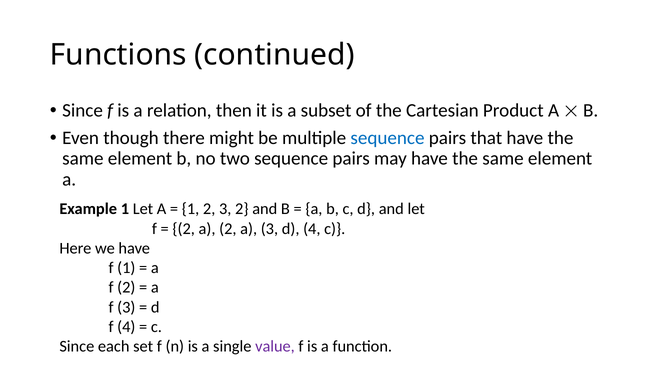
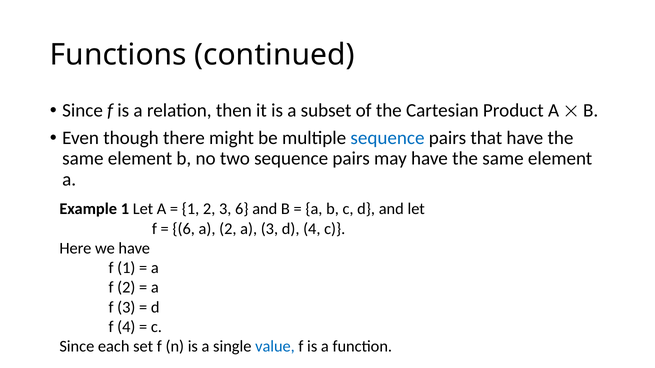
3 2: 2 -> 6 (242, 209)
2: 2 -> 6 (184, 229)
value colour: purple -> blue (275, 347)
